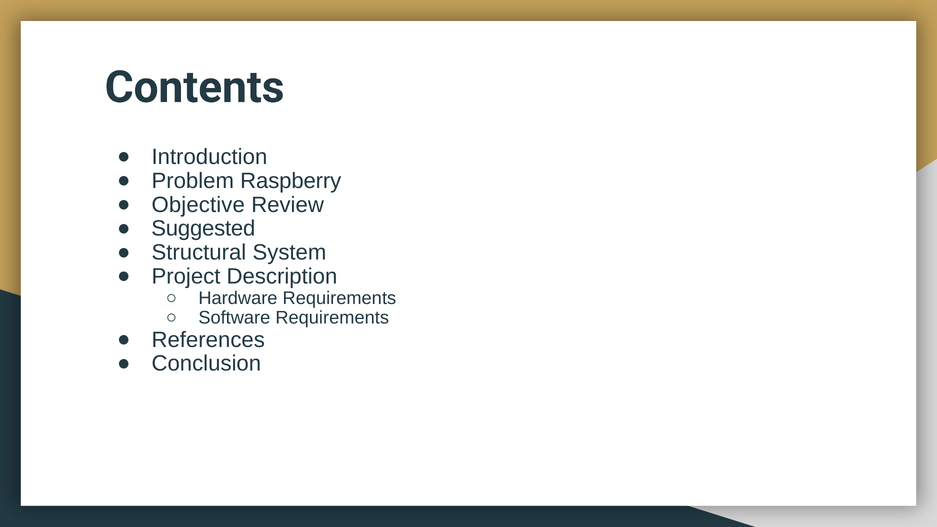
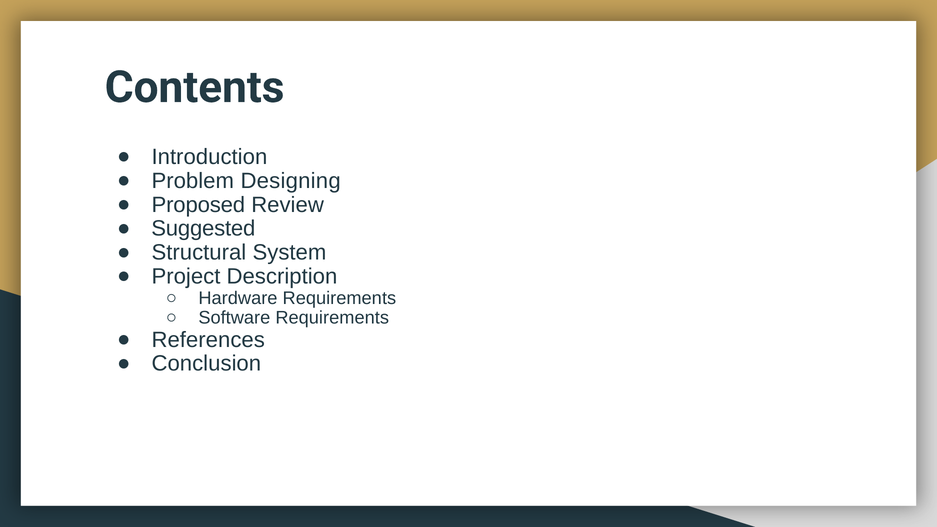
Raspberry: Raspberry -> Designing (291, 181)
Objective: Objective -> Proposed (198, 205)
